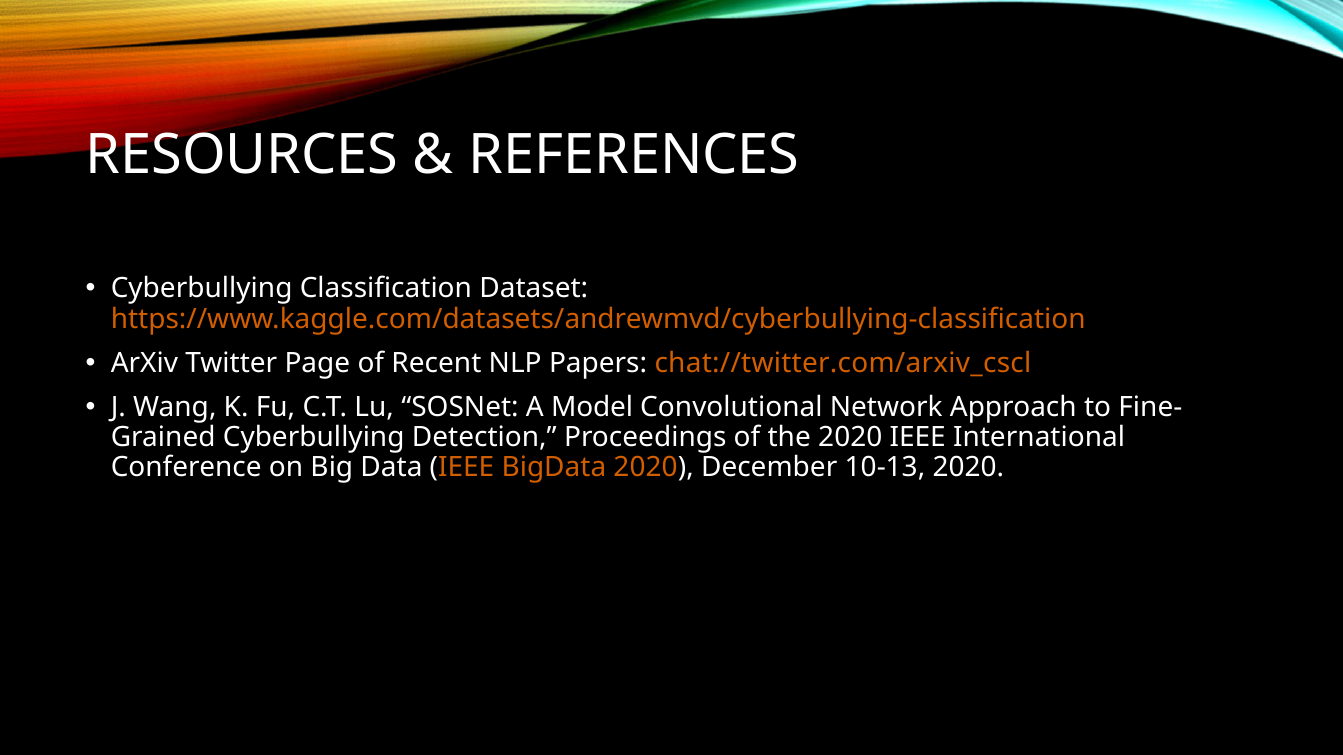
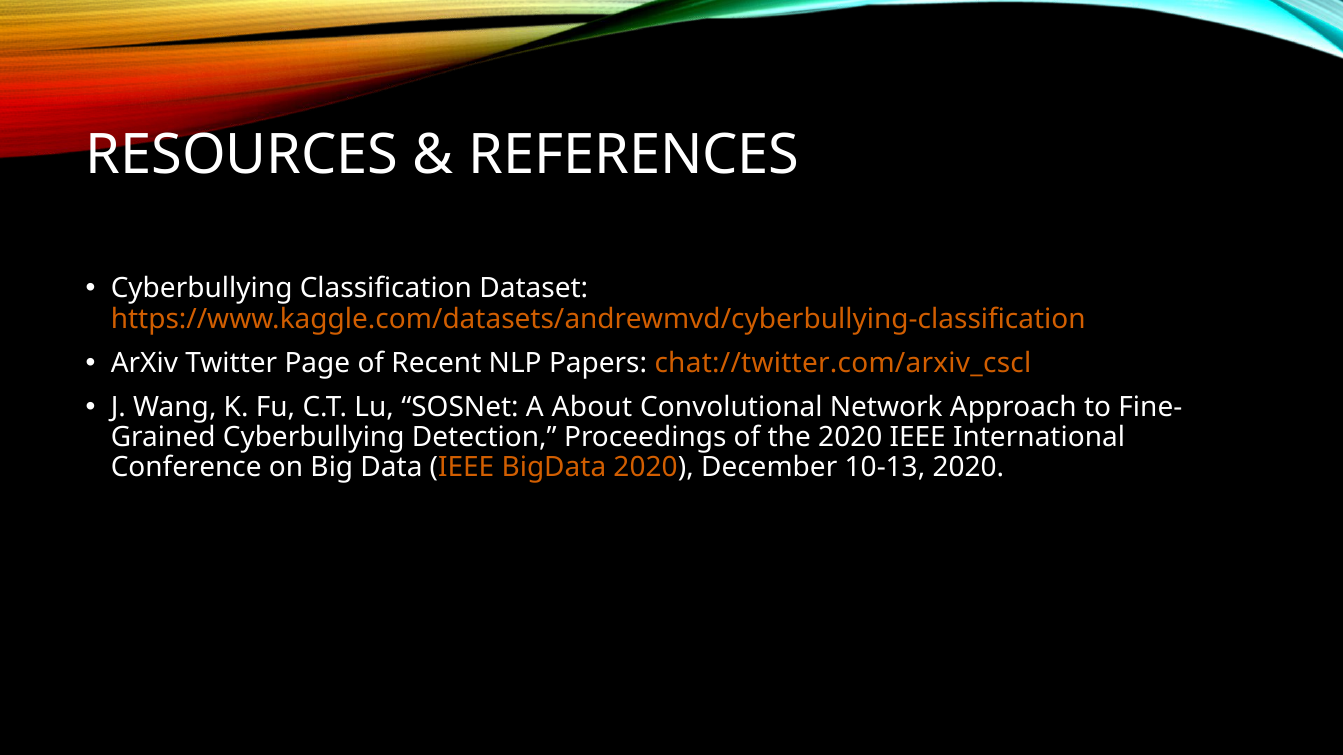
Model: Model -> About (592, 408)
